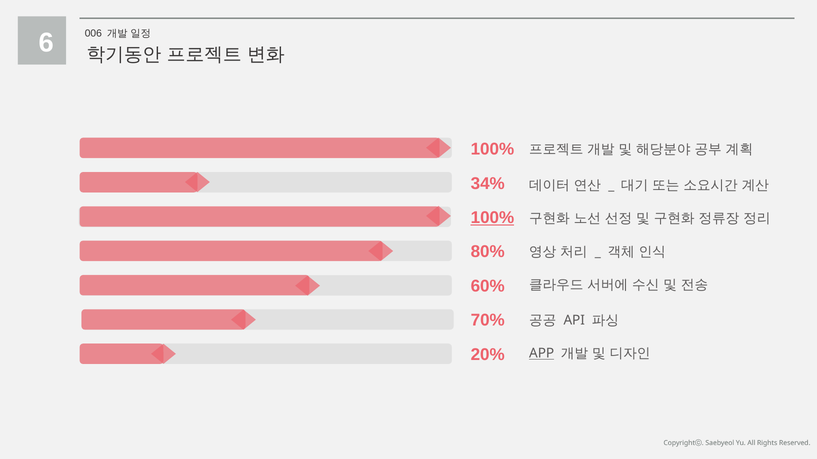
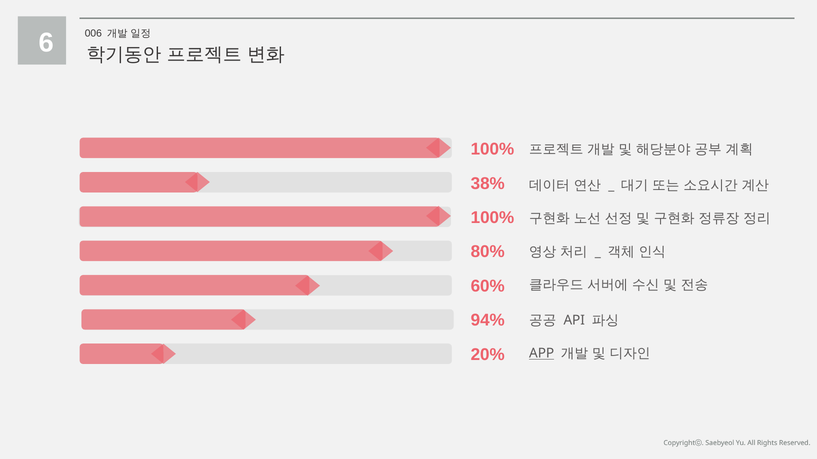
34%: 34% -> 38% (488, 184)
100% underline: present -> none (492, 218)
70%: 70% -> 94% (488, 321)
